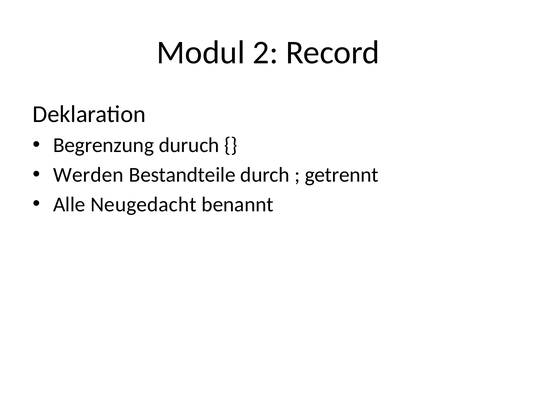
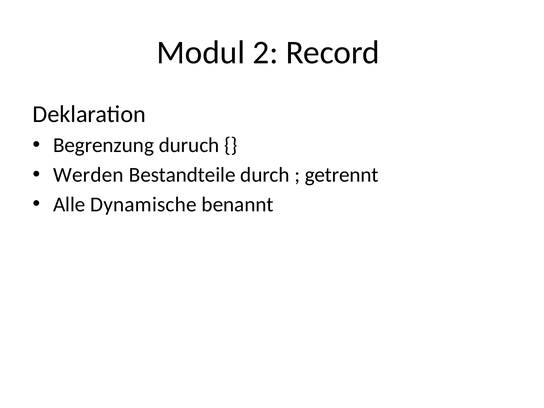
Neugedacht: Neugedacht -> Dynamische (143, 204)
